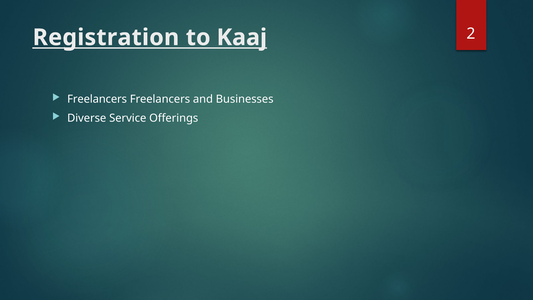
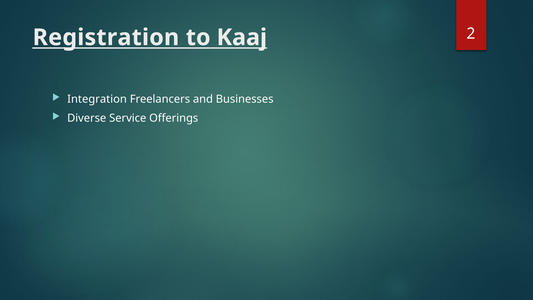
Freelancers: Freelancers -> Integration (97, 99)
